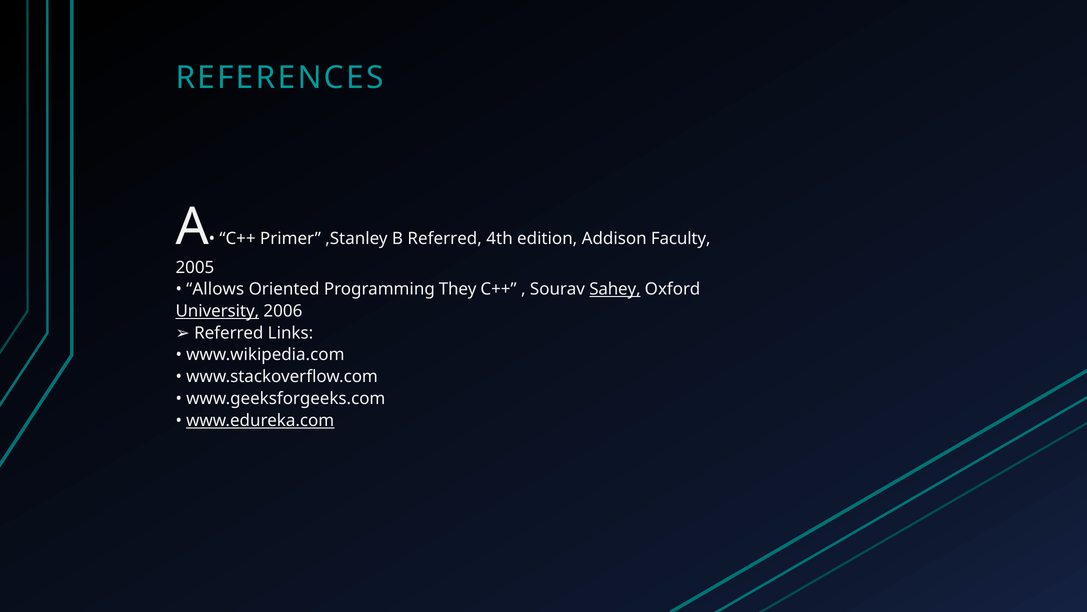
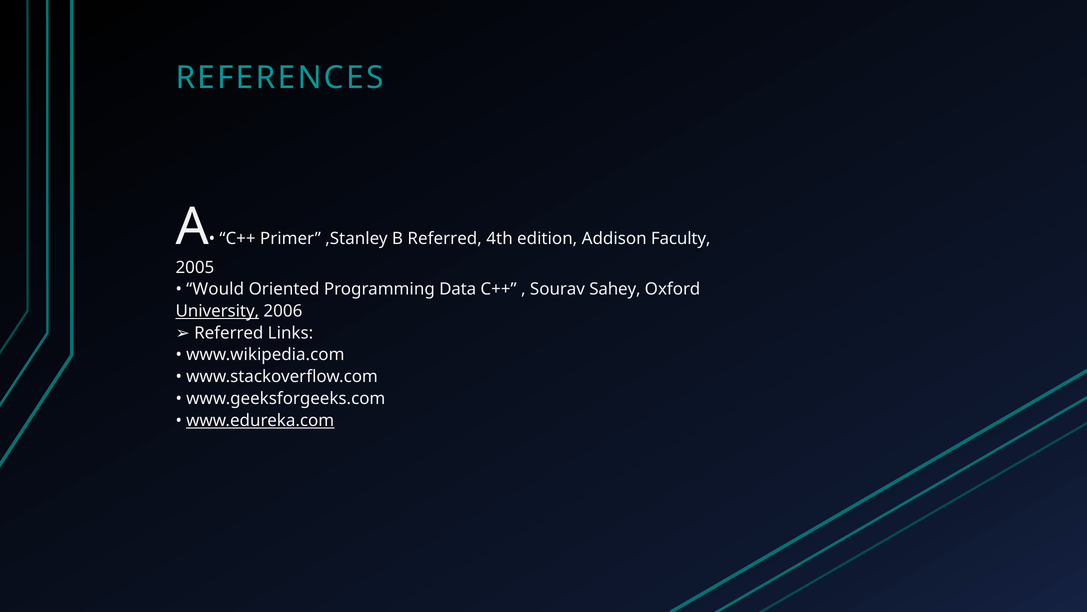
Allows: Allows -> Would (215, 289)
They: They -> Data (458, 289)
Sahey underline: present -> none (615, 289)
